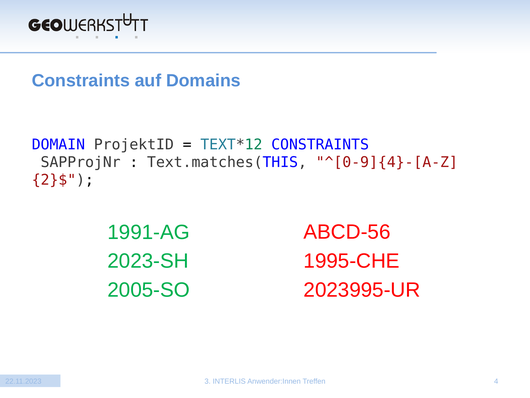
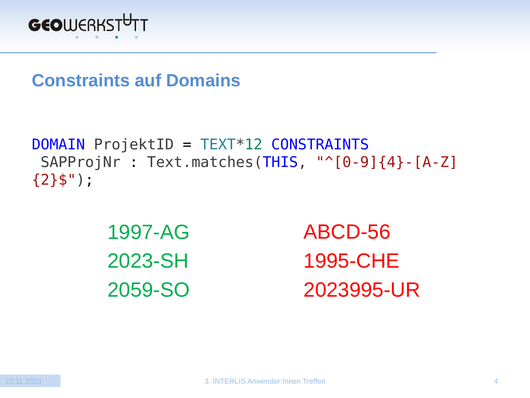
1991-AG: 1991-AG -> 1997-AG (149, 232)
2005-SO: 2005-SO -> 2059-SO (149, 290)
